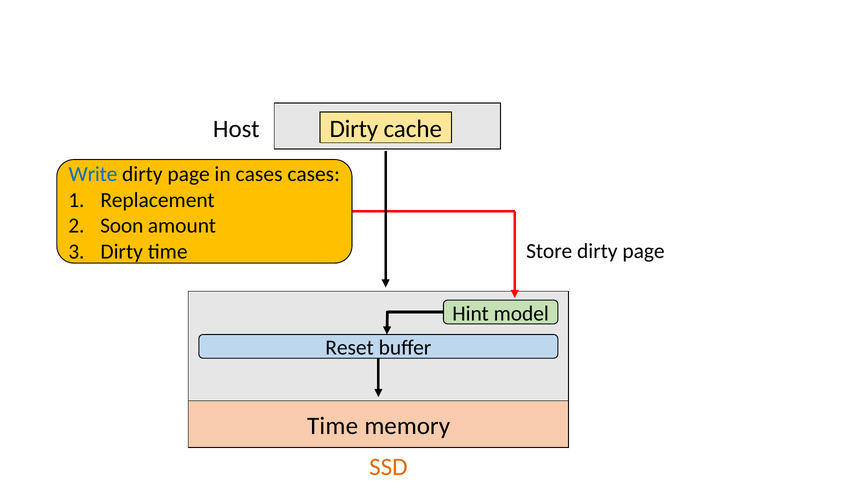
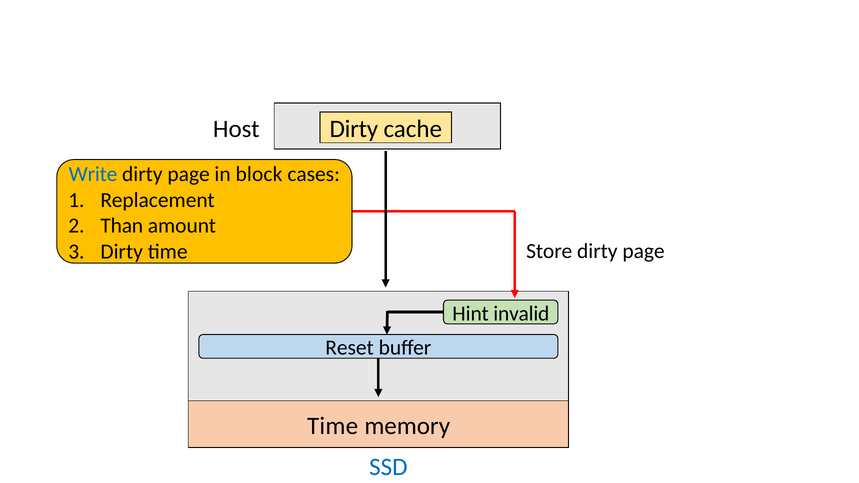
in cases: cases -> block (259, 174)
Soon: Soon -> Than (122, 226)
model: model -> invalid (521, 314)
SSD colour: orange -> blue (388, 467)
